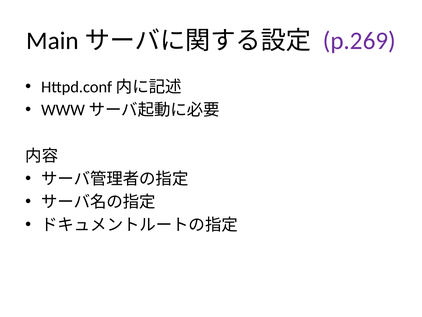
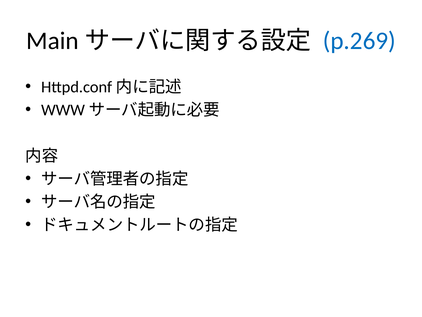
p.269 colour: purple -> blue (359, 41)
